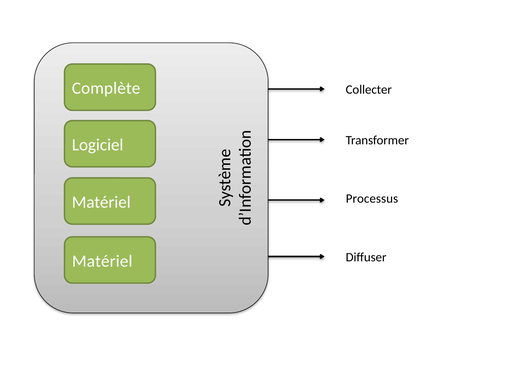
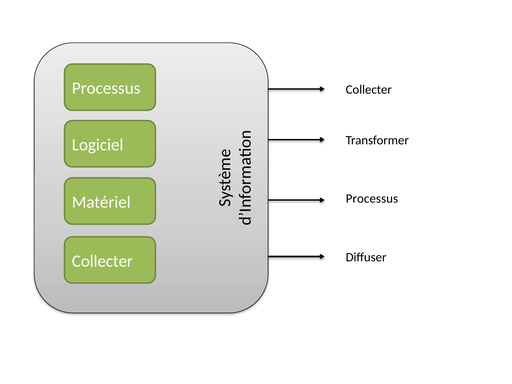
Complète: Complète -> Processus (106, 88)
Matériel: Matériel -> Collecter (102, 261)
